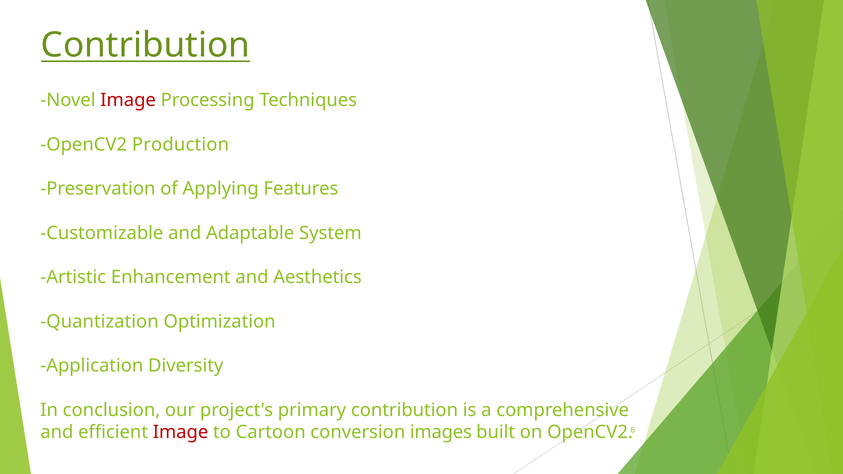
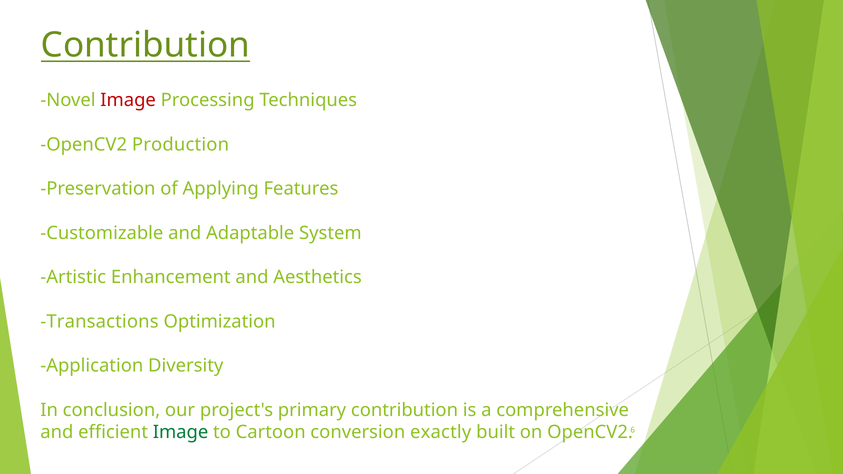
Quantization: Quantization -> Transactions (99, 322)
Image colour: red -> green (181, 432)
images: images -> exactly (441, 432)
